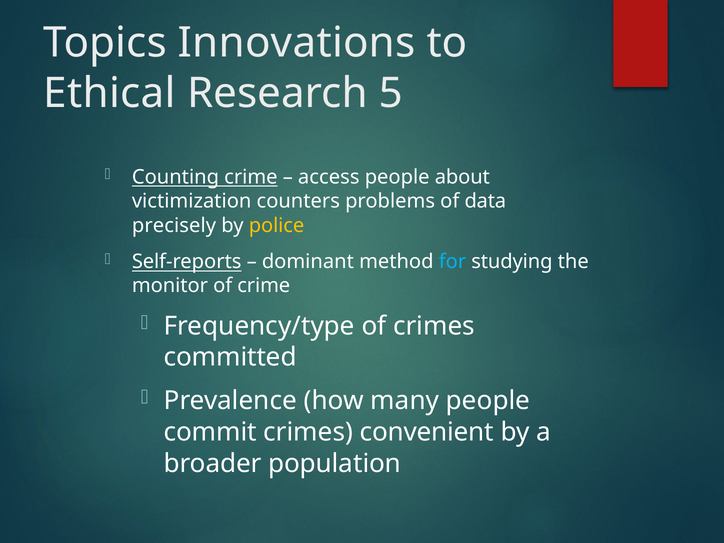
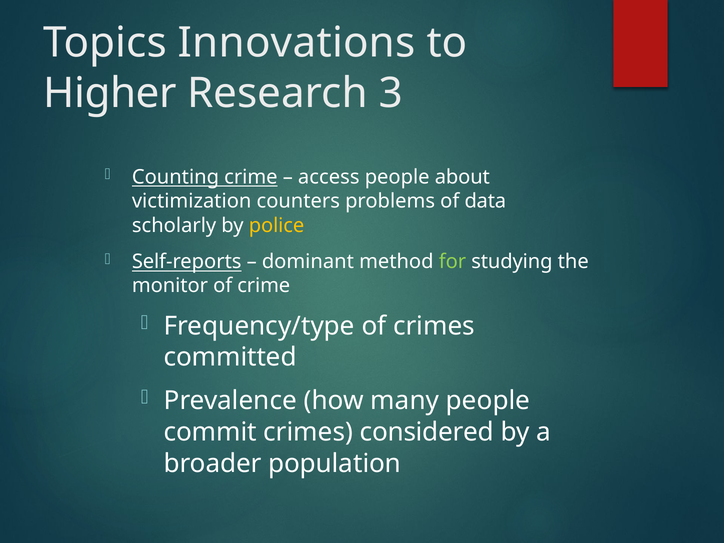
Ethical: Ethical -> Higher (110, 94)
5: 5 -> 3 (391, 94)
precisely: precisely -> scholarly (174, 225)
for colour: light blue -> light green (452, 262)
convenient: convenient -> considered (427, 432)
